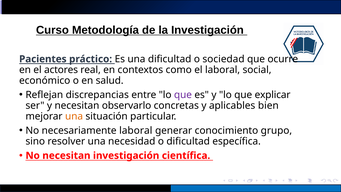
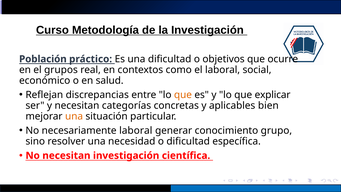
Pacientes: Pacientes -> Población (43, 59)
sociedad: sociedad -> objetivos (224, 59)
actores: actores -> grupos (61, 70)
que colour: purple -> orange (183, 95)
observarlo: observarlo -> categorías (127, 105)
